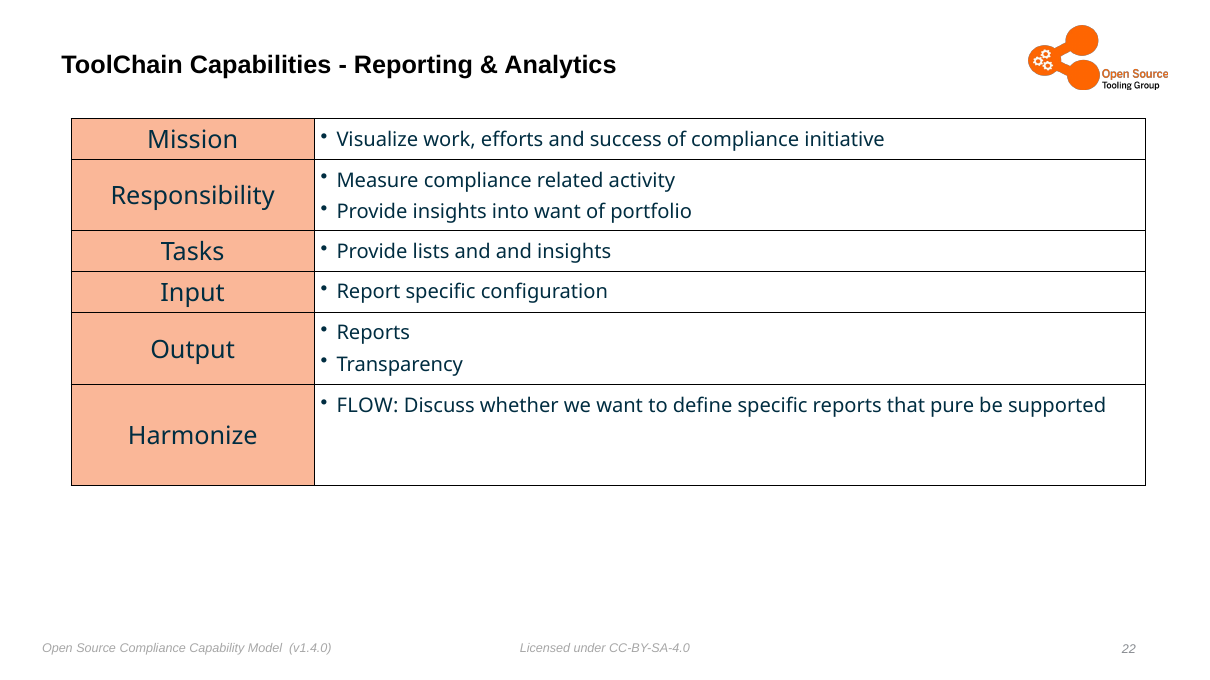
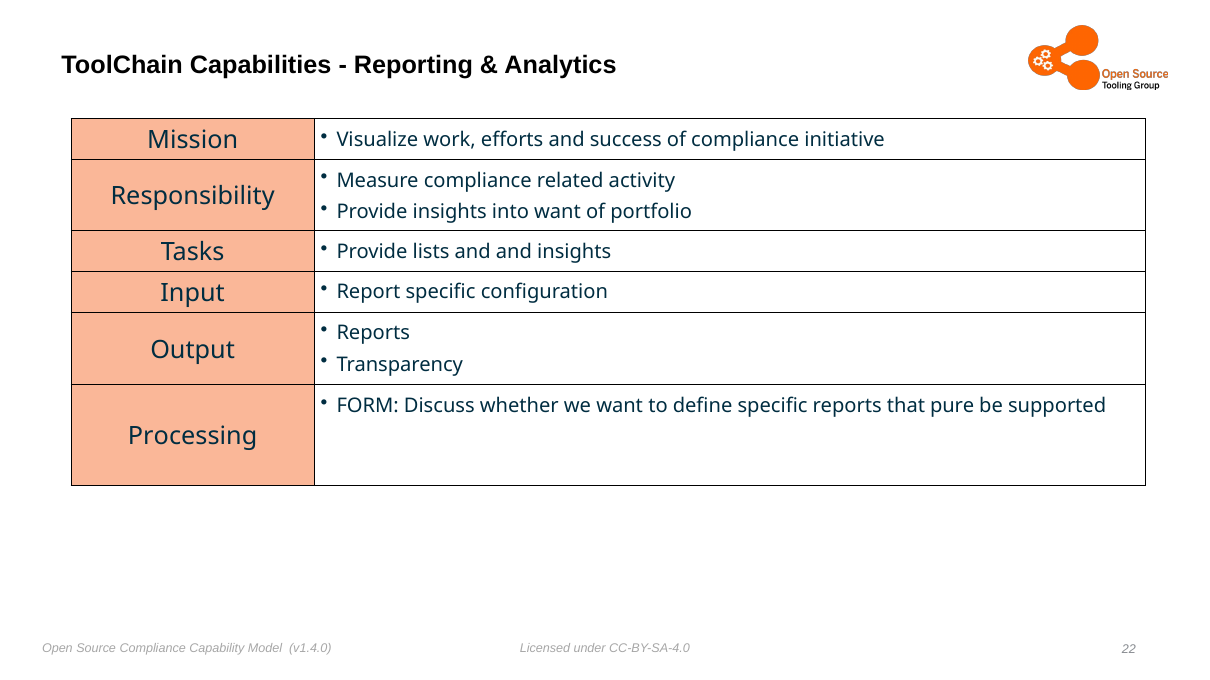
FLOW: FLOW -> FORM (368, 406)
Harmonize: Harmonize -> Processing (193, 437)
